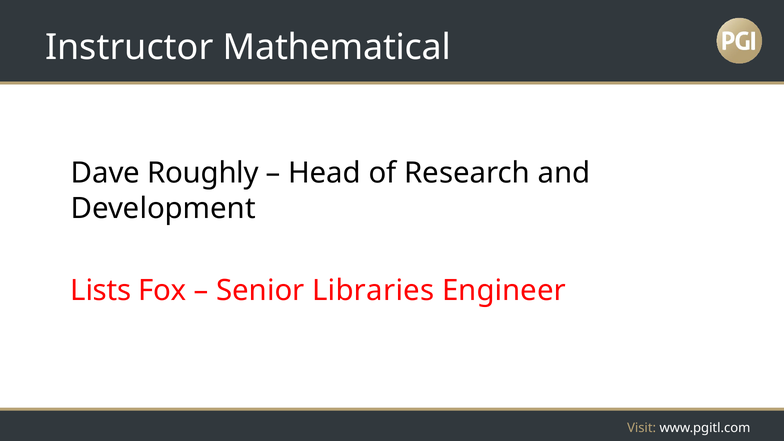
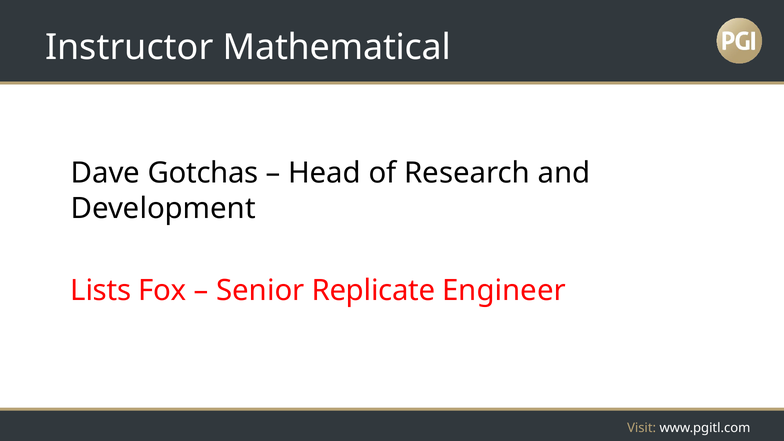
Roughly: Roughly -> Gotchas (203, 173)
Libraries: Libraries -> Replicate (373, 291)
